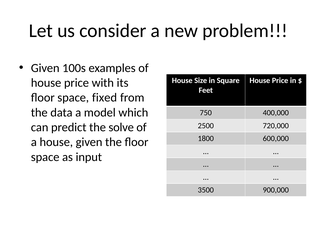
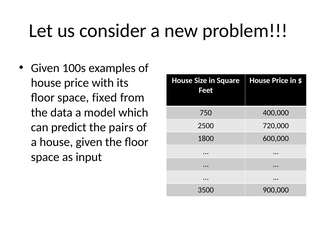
solve: solve -> pairs (121, 127)
